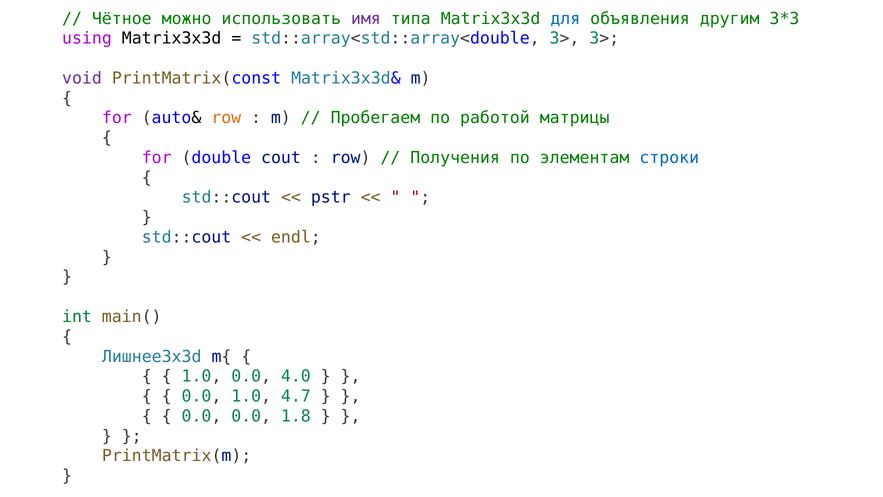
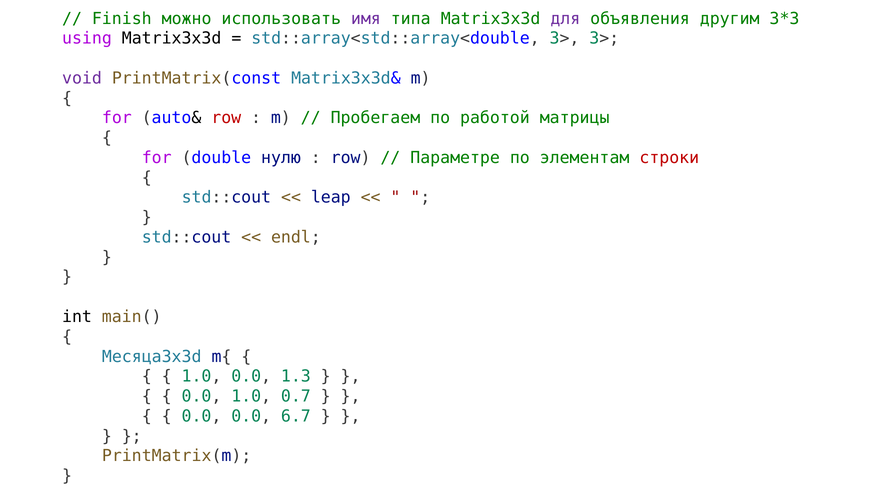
Чётное: Чётное -> Finish (122, 19)
для colour: blue -> purple (565, 19)
row colour: orange -> red (226, 118)
cout: cout -> нулю (281, 158)
Получения: Получения -> Параметре (455, 158)
строки colour: blue -> red (669, 158)
pstr: pstr -> leap (331, 197)
int colour: green -> black (77, 317)
Лишнее3x3d: Лишнее3x3d -> Месяца3x3d (152, 356)
4.0: 4.0 -> 1.3 (296, 376)
4.7: 4.7 -> 0.7 (296, 396)
1.8: 1.8 -> 6.7 (296, 416)
